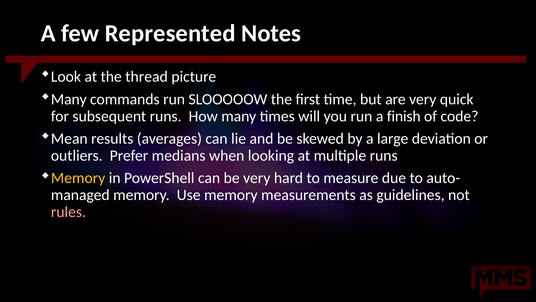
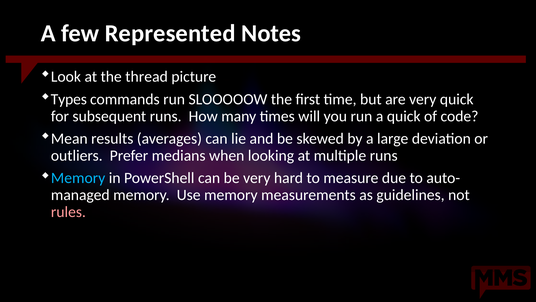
Many: Many -> Types (69, 99)
a finish: finish -> quick (404, 116)
Memory colour: yellow -> light blue (78, 178)
